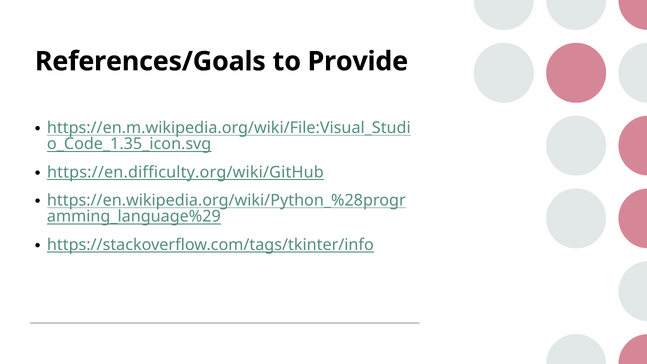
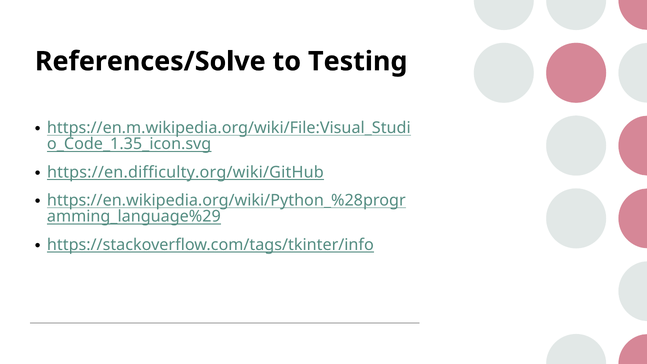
References/Goals: References/Goals -> References/Solve (150, 61)
Provide: Provide -> Testing (358, 61)
